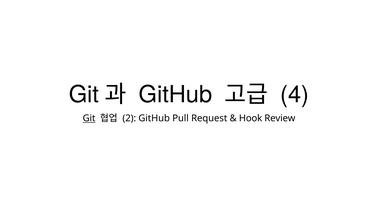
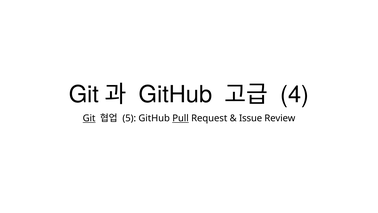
2: 2 -> 5 (129, 118)
Pull underline: none -> present (181, 118)
Hook: Hook -> Issue (251, 118)
